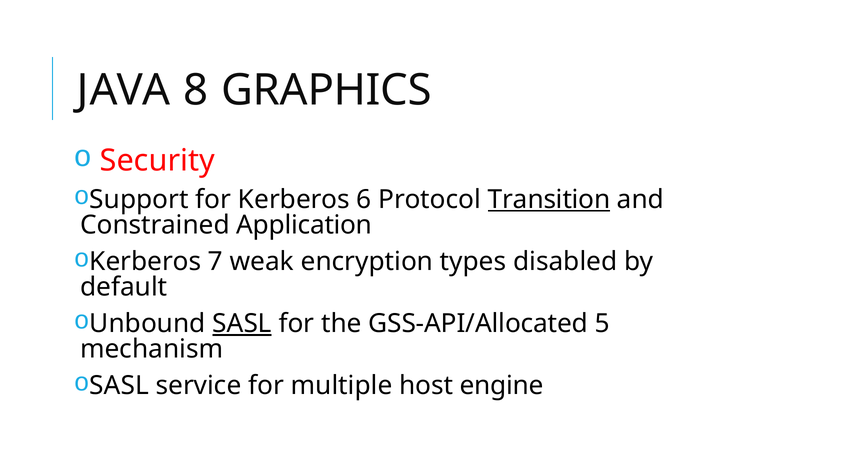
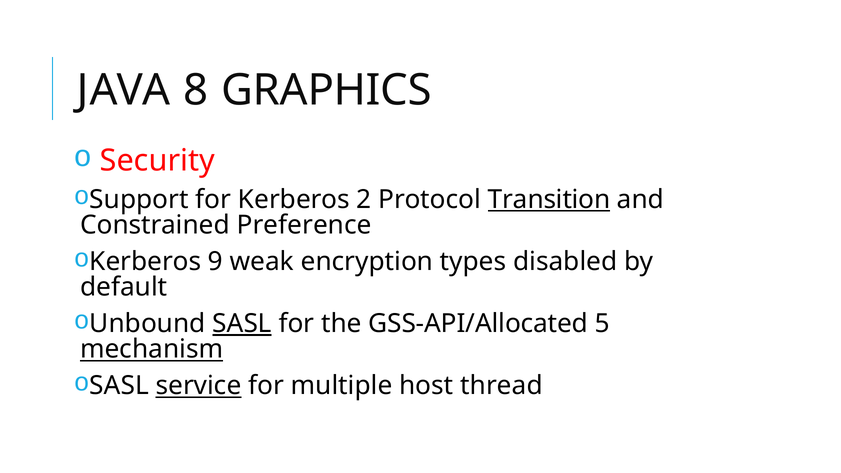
6: 6 -> 2 (364, 200)
Application: Application -> Preference (304, 225)
7: 7 -> 9 (215, 262)
mechanism underline: none -> present (152, 349)
service underline: none -> present (198, 386)
engine: engine -> thread (501, 386)
